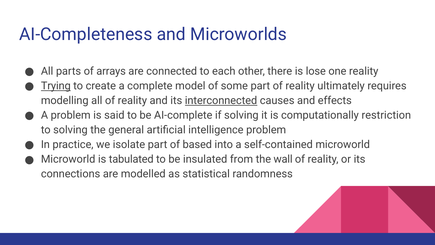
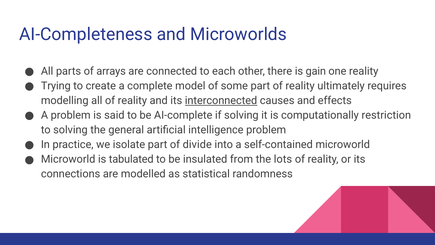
lose: lose -> gain (316, 71)
Trying underline: present -> none (56, 86)
based: based -> divide (197, 145)
wall: wall -> lots (283, 159)
